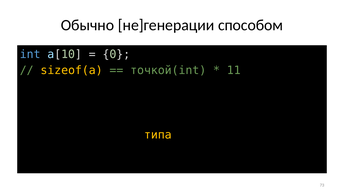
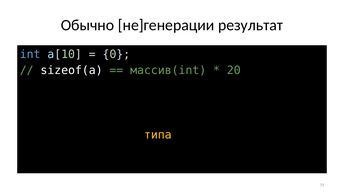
способом: способом -> результат (251, 25)
sizeof(a colour: yellow -> white (72, 70)
точкой(int: точкой(int -> массив(int (168, 70)
11: 11 -> 20 (234, 70)
